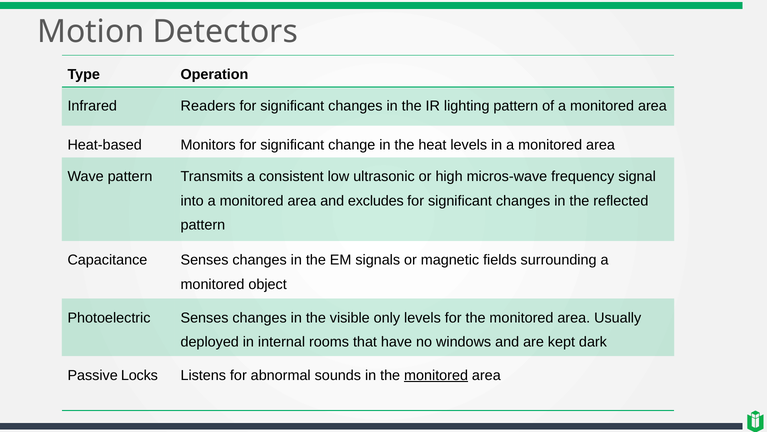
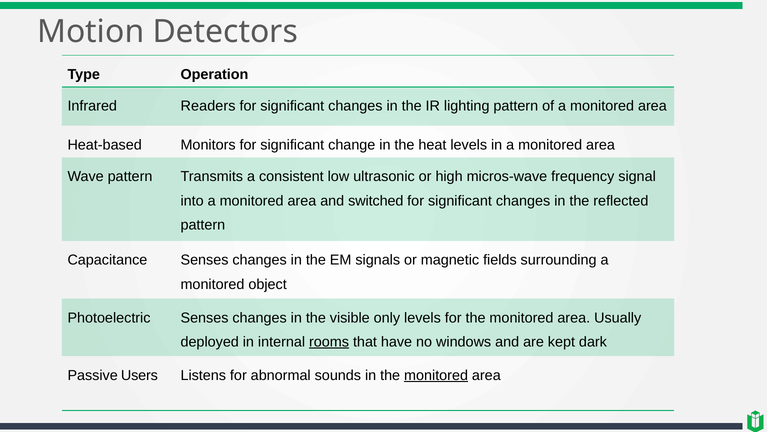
excludes: excludes -> switched (376, 201)
rooms underline: none -> present (329, 341)
Locks: Locks -> Users (139, 375)
